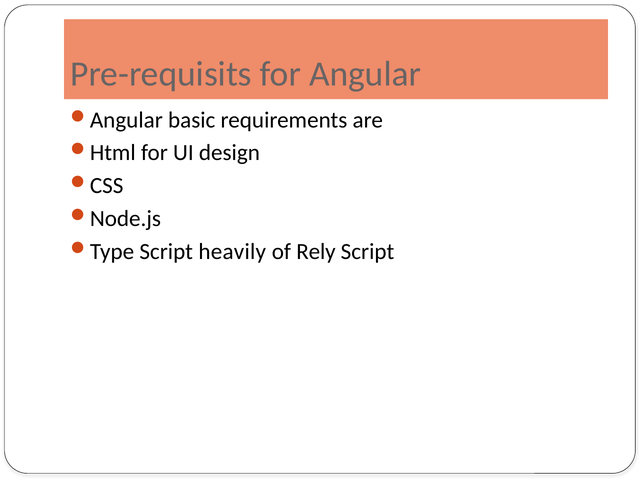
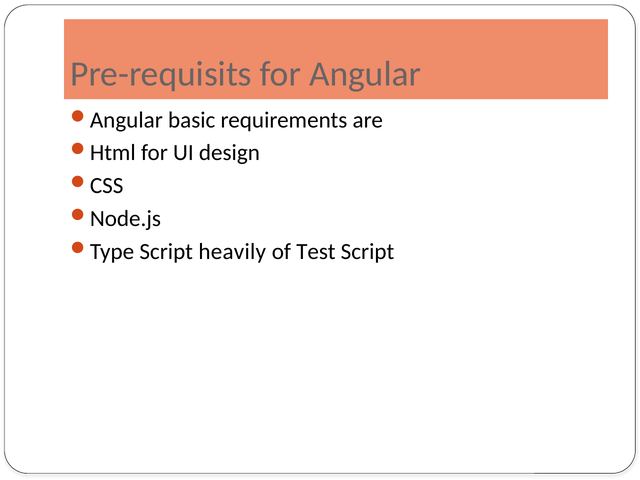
Rely: Rely -> Test (316, 251)
